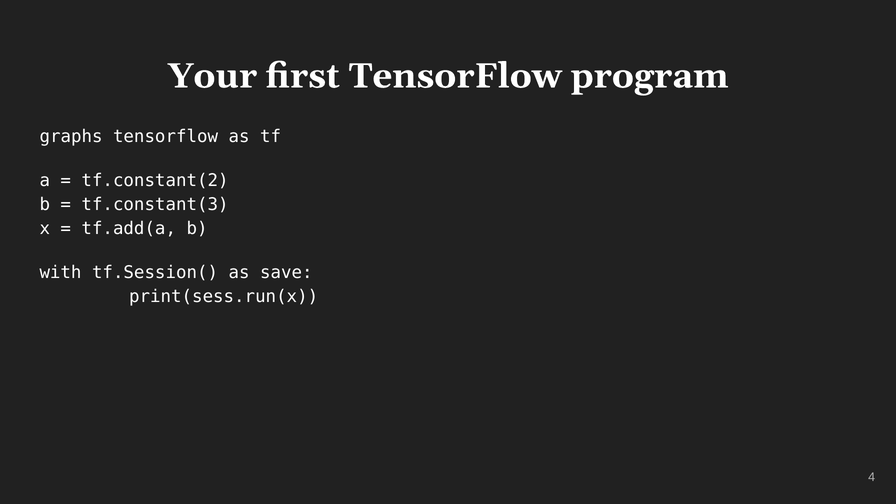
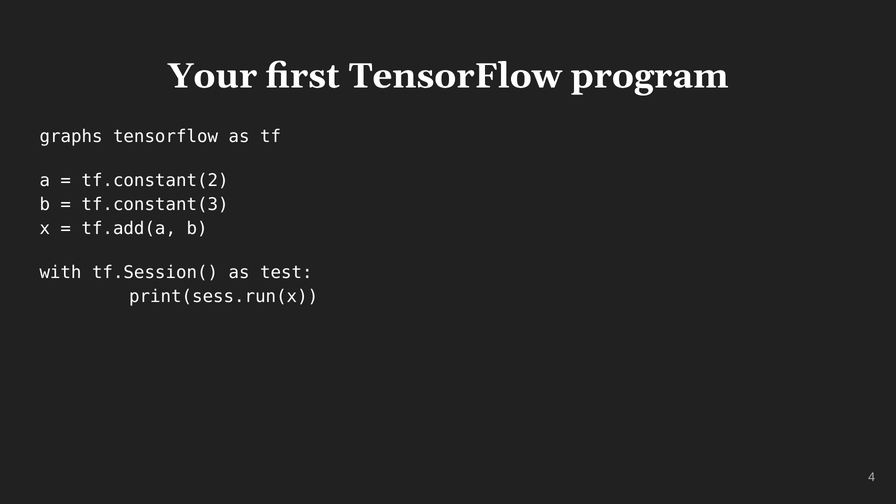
save: save -> test (286, 273)
